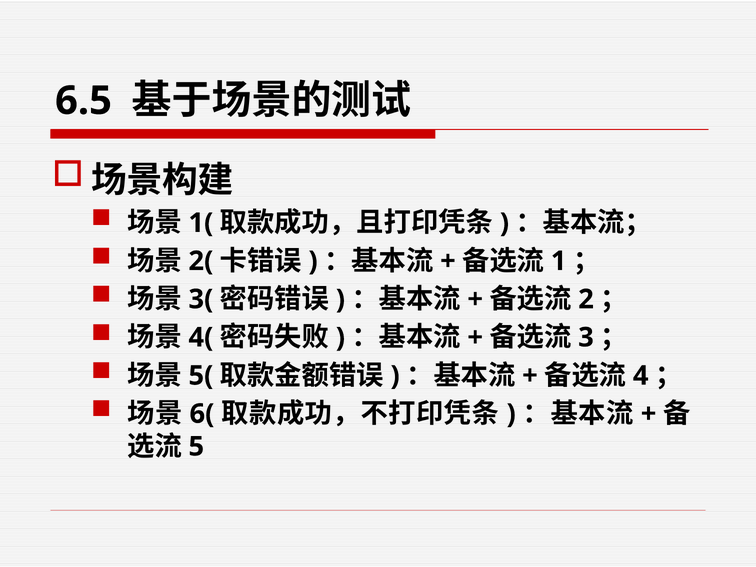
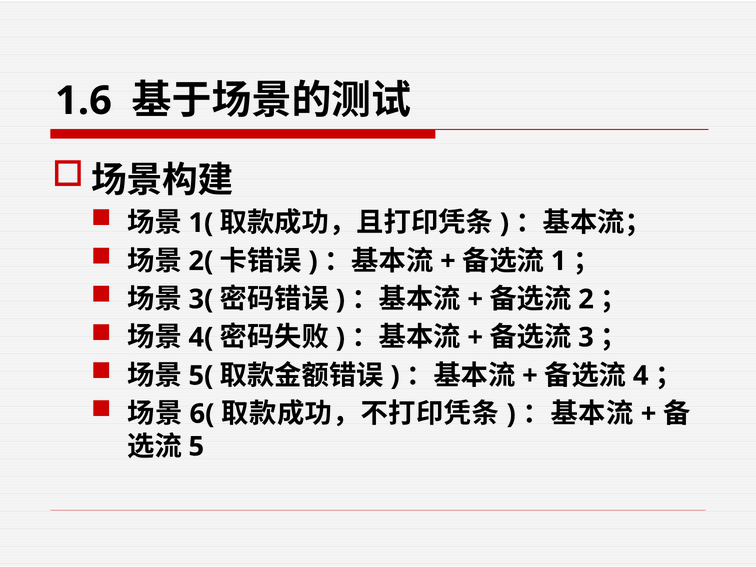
6.5: 6.5 -> 1.6 (83, 101)
